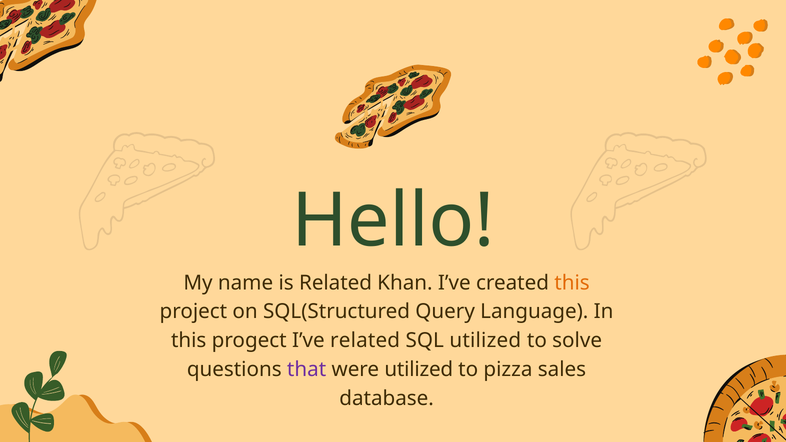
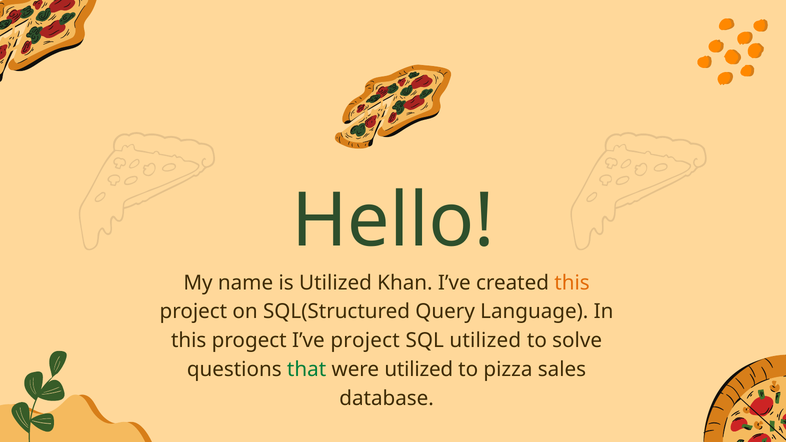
is Related: Related -> Utilized (335, 283)
I’ve related: related -> project (365, 341)
that colour: purple -> green (307, 370)
